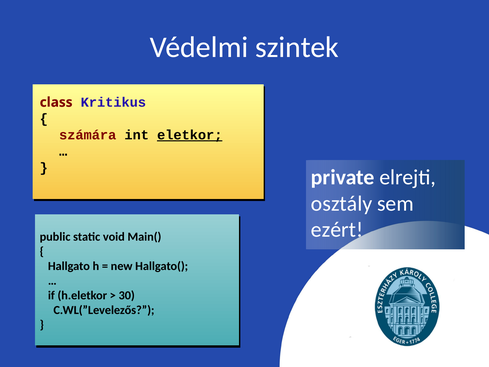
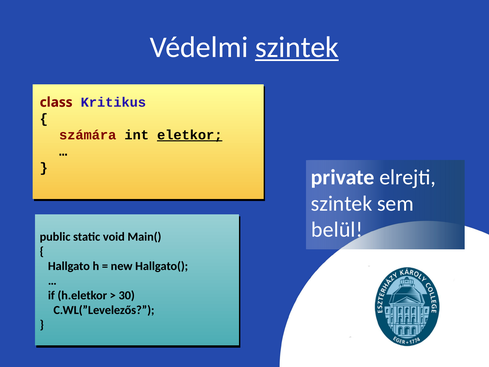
szintek underline: none -> present (297, 47)
osztály: osztály -> szintek (342, 203)
ezért: ezért -> belül (337, 230)
